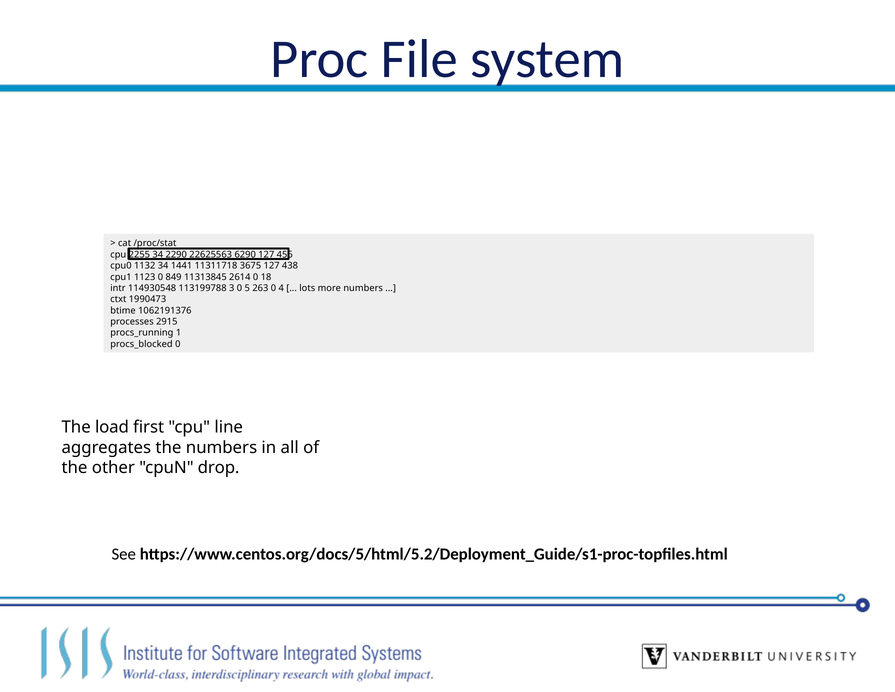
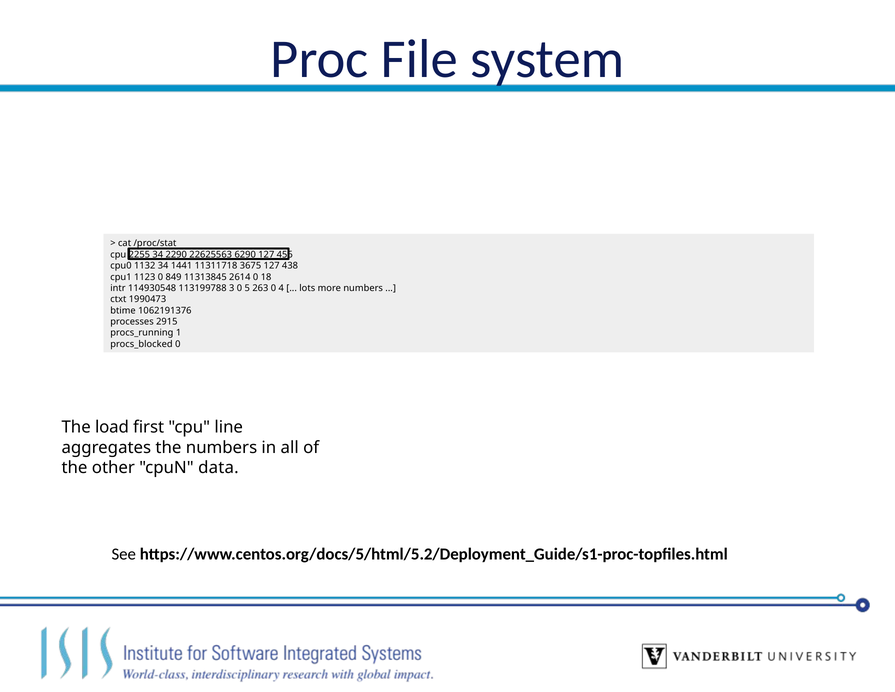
drop: drop -> data (218, 467)
